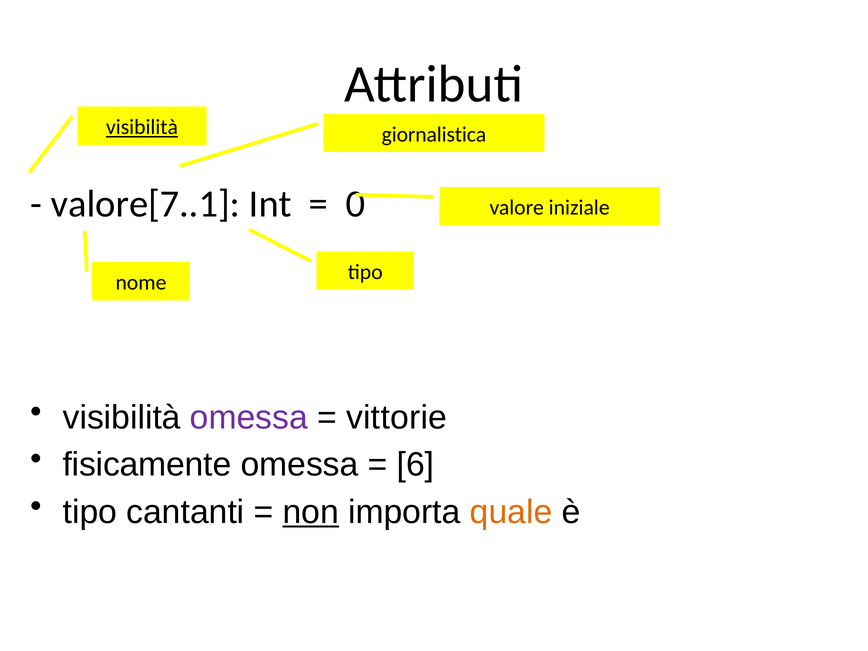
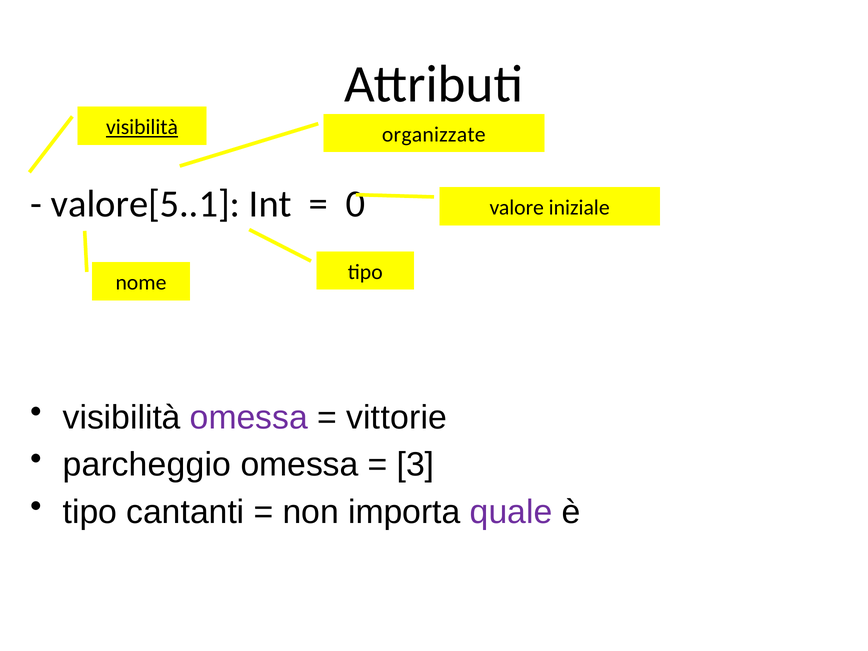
giornalistica: giornalistica -> organizzate (434, 135)
valore[7..1: valore[7..1 -> valore[5..1 (146, 204)
fisicamente: fisicamente -> parcheggio (147, 465)
6: 6 -> 3 (415, 465)
non underline: present -> none (311, 512)
quale colour: orange -> purple (511, 512)
